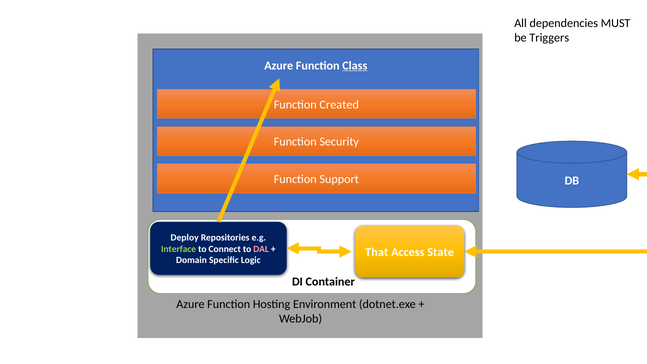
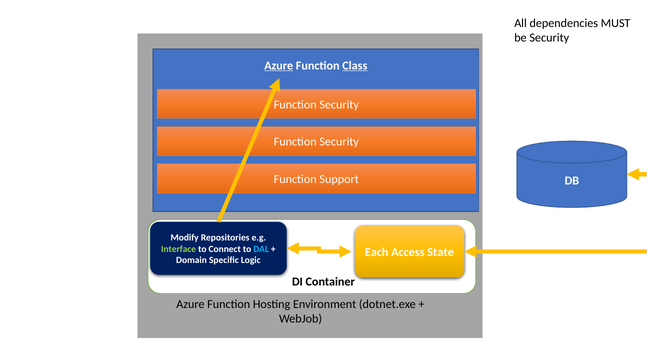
be Triggers: Triggers -> Security (549, 38)
Azure underline: none -> present (279, 66)
Created: Created -> Security (339, 105)
Deploy: Deploy -> Modify (185, 238)
DAL colour: pink -> light blue (261, 249)
That: That -> Each (377, 252)
